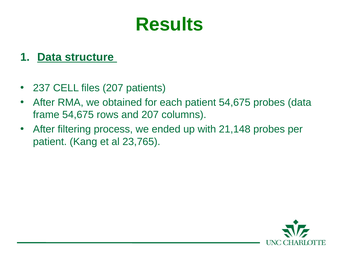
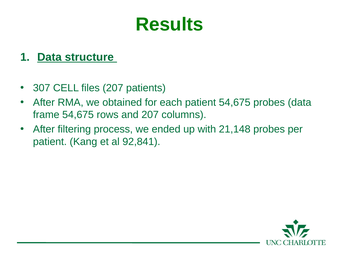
237: 237 -> 307 (42, 88)
23,765: 23,765 -> 92,841 (141, 142)
